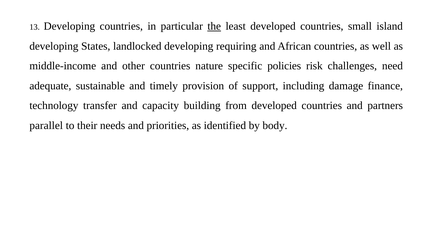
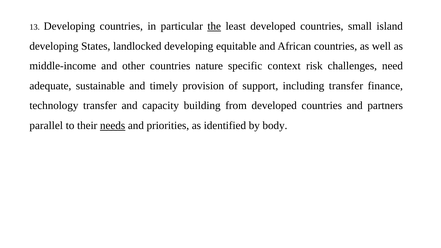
requiring: requiring -> equitable (236, 46)
policies: policies -> context (284, 66)
including damage: damage -> transfer (346, 86)
needs underline: none -> present (113, 125)
